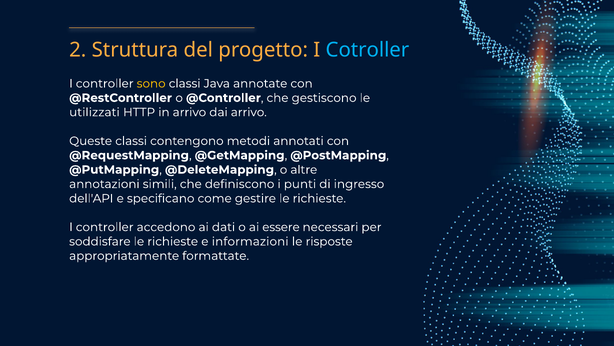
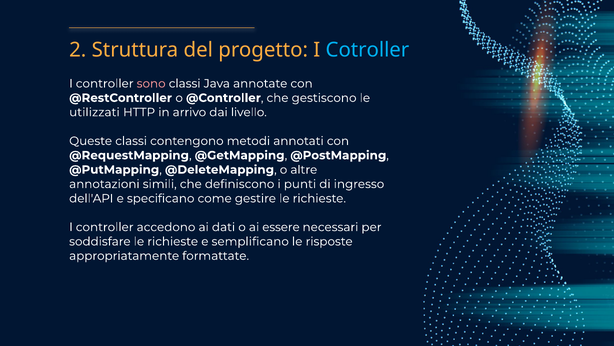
sono colour: yellow -> pink (151, 83)
dai arrivo: arrivo -> livello (249, 112)
informazioni: informazioni -> semplificano (250, 241)
